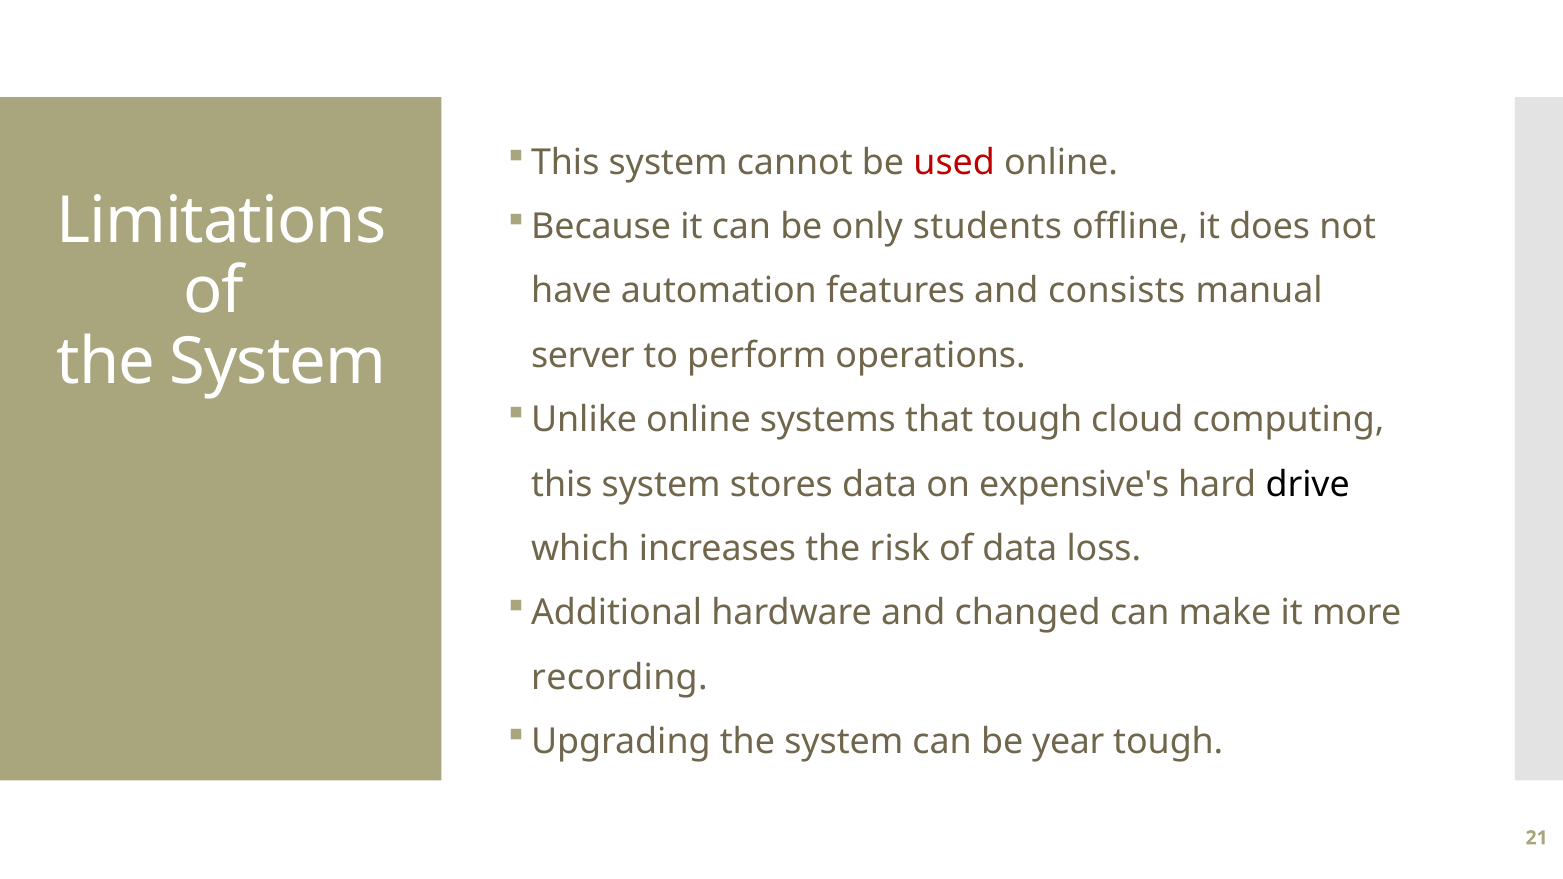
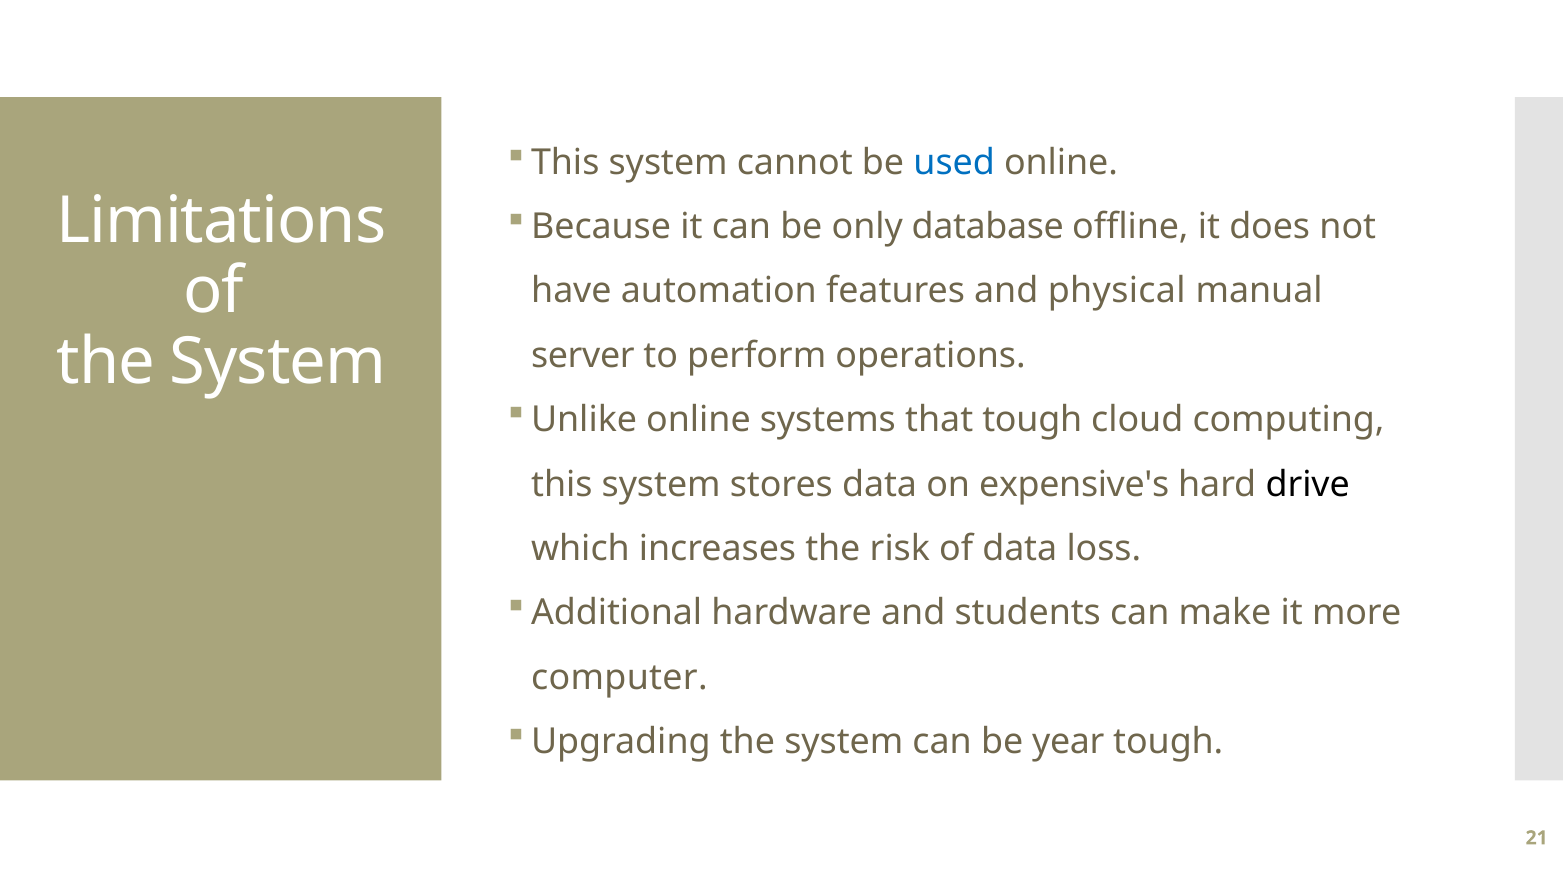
used colour: red -> blue (954, 162)
students: students -> database (988, 227)
consists: consists -> physical (1117, 291)
changed: changed -> students (1028, 613)
recording: recording -> computer (619, 677)
